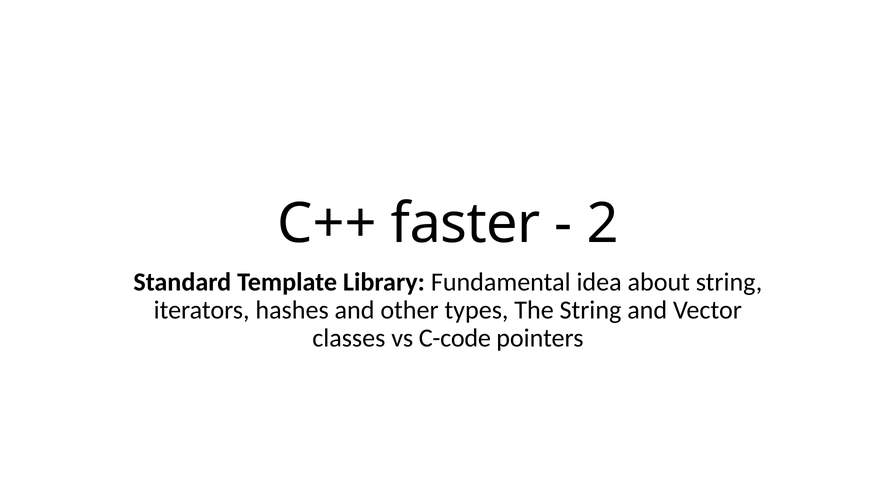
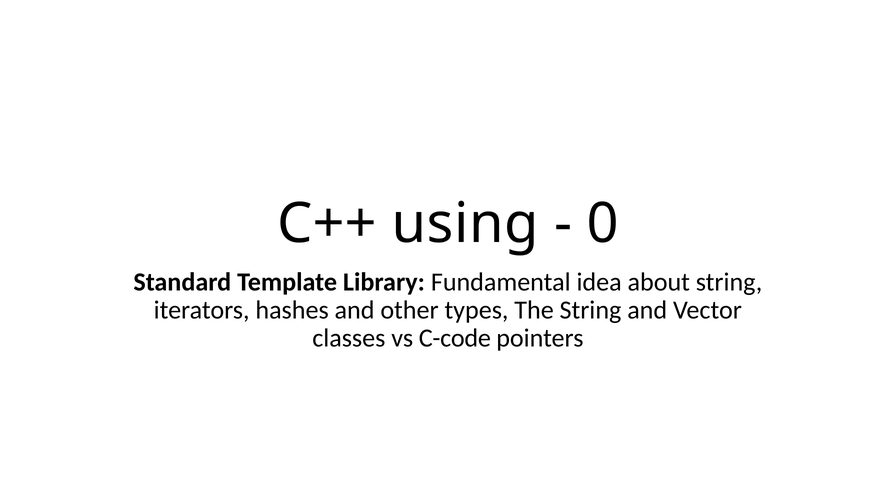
faster: faster -> using (465, 224)
2: 2 -> 0 (603, 224)
